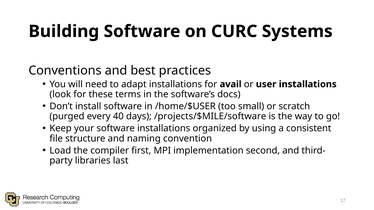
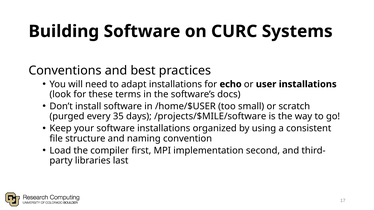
avail: avail -> echo (231, 84)
40: 40 -> 35 (118, 117)
